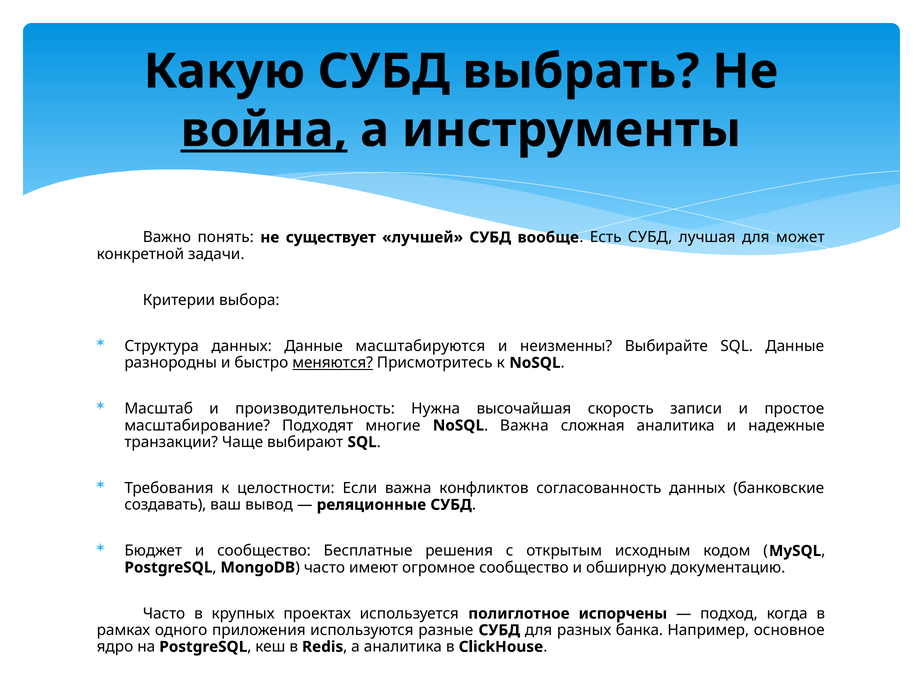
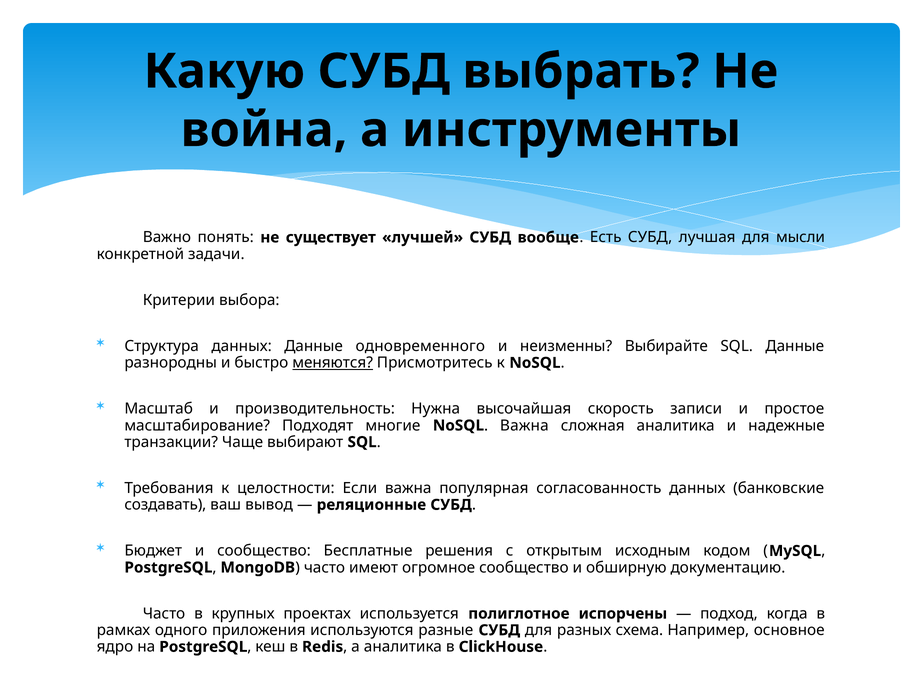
война underline: present -> none (264, 130)
может: может -> мысли (800, 237)
масштабируются: масштабируются -> одновременного (420, 346)
конфликтов: конфликтов -> популярная (484, 488)
банка: банка -> схема (639, 630)
